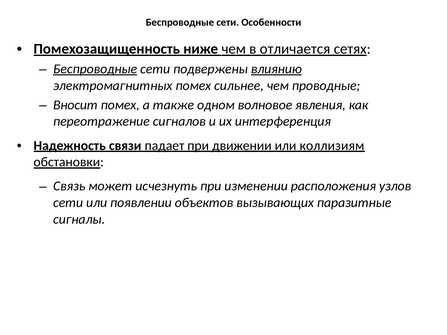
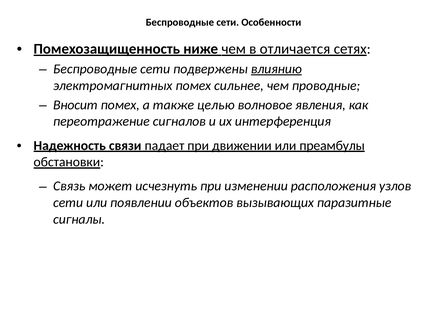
Беспроводные underline: present -> none (95, 69)
одном: одном -> целью (216, 105)
коллизиям: коллизиям -> преамбулы (332, 146)
